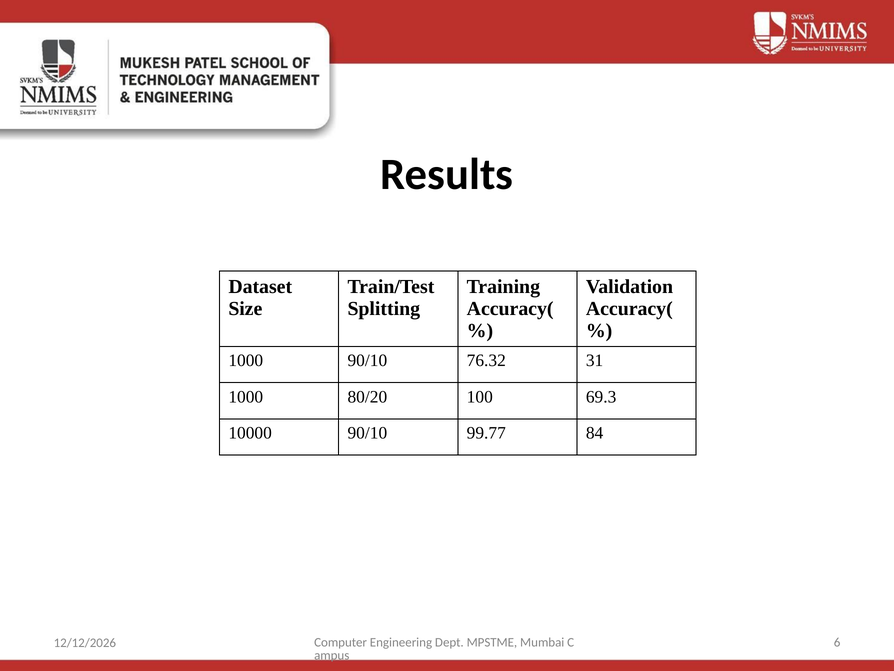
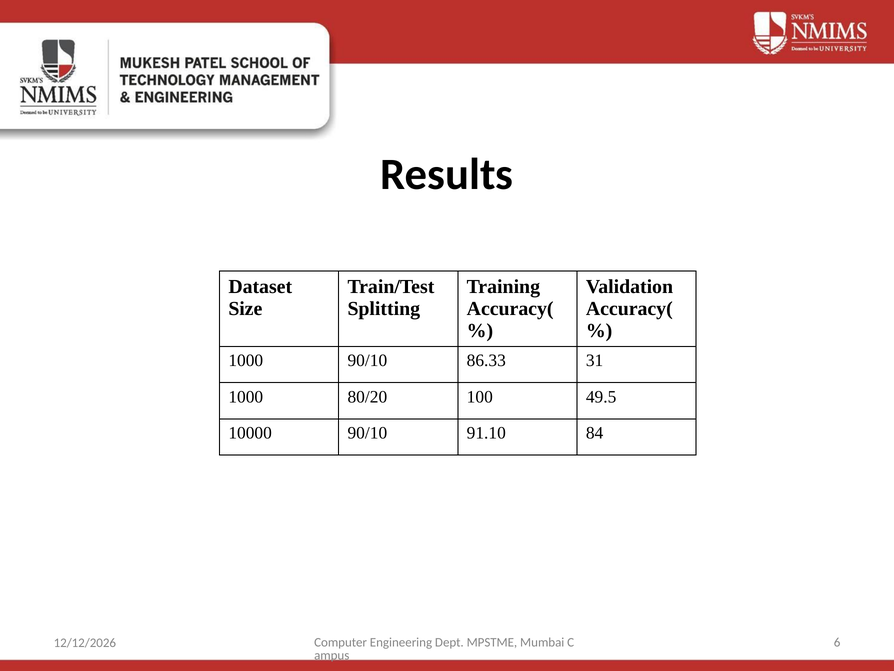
76.32: 76.32 -> 86.33 (486, 360)
69.3: 69.3 -> 49.5 (601, 397)
99.77: 99.77 -> 91.10 (486, 433)
